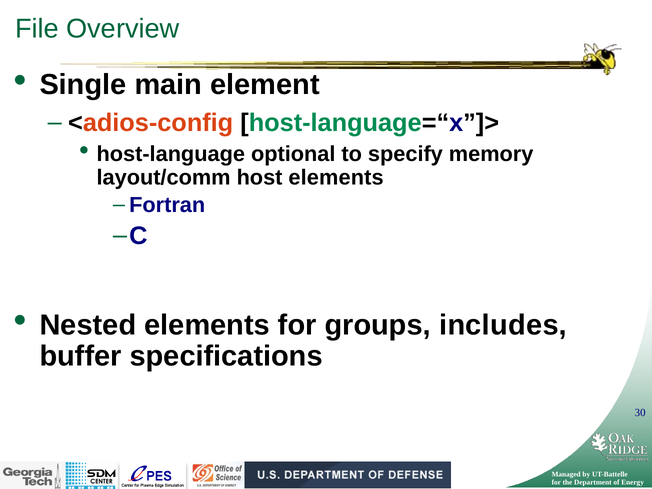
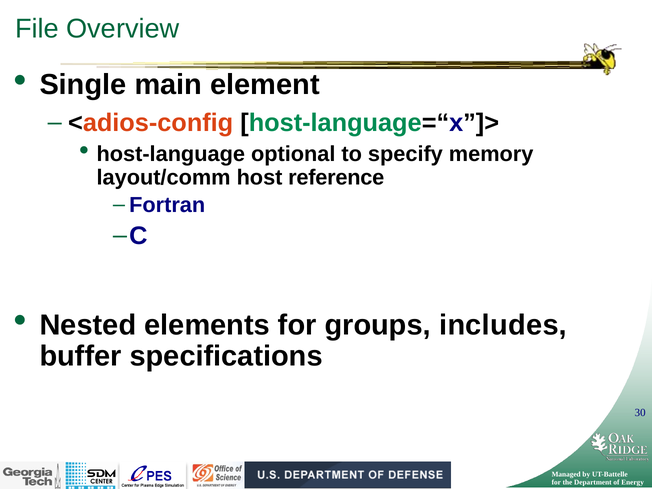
host elements: elements -> reference (336, 177)
